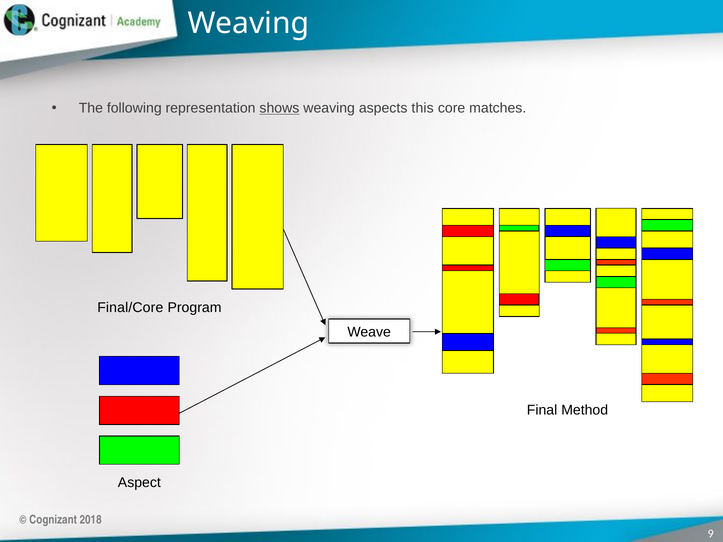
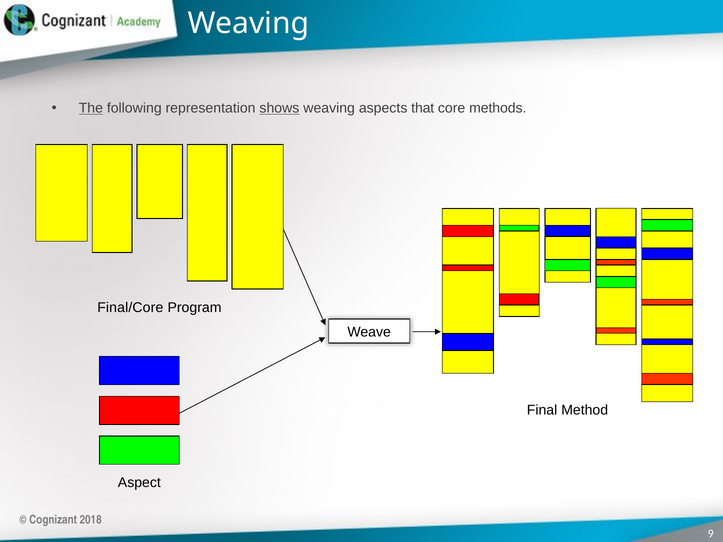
The underline: none -> present (91, 108)
this: this -> that (423, 108)
matches: matches -> methods (498, 108)
